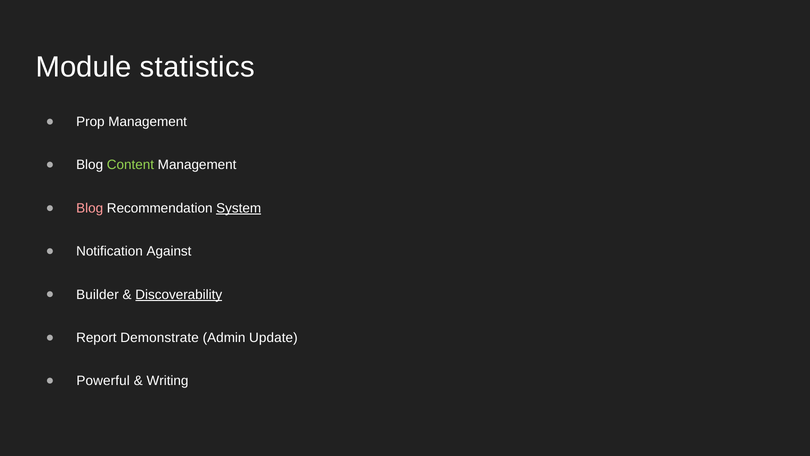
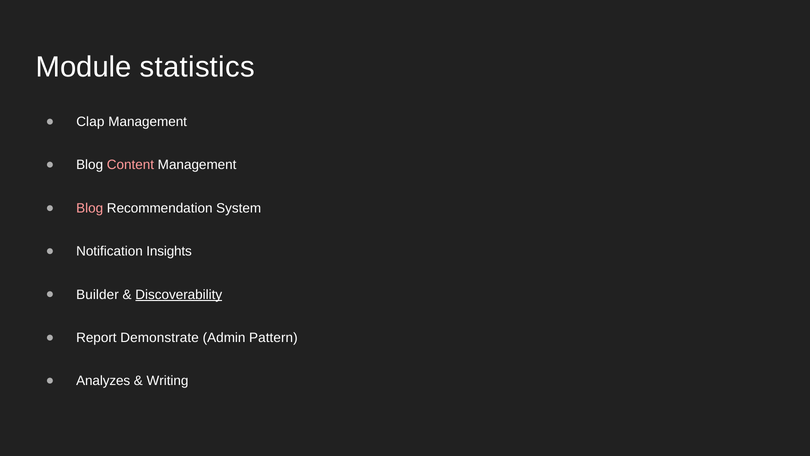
Prop: Prop -> Clap (90, 122)
Content colour: light green -> pink (130, 165)
System underline: present -> none (239, 208)
Against: Against -> Insights (169, 251)
Update: Update -> Pattern (273, 338)
Powerful: Powerful -> Analyzes (103, 381)
